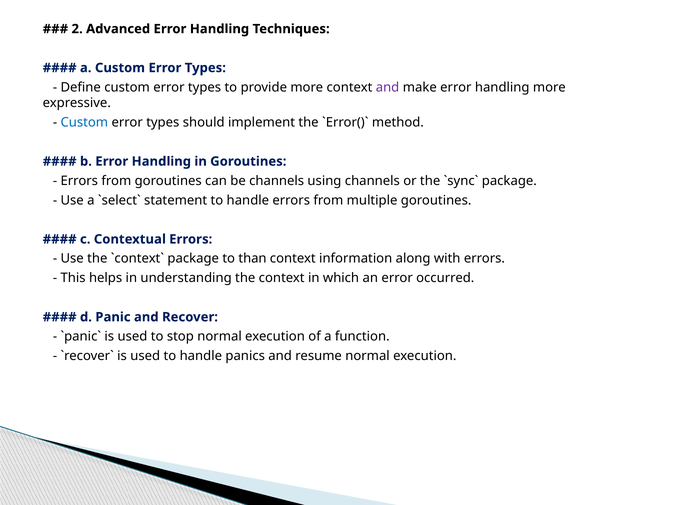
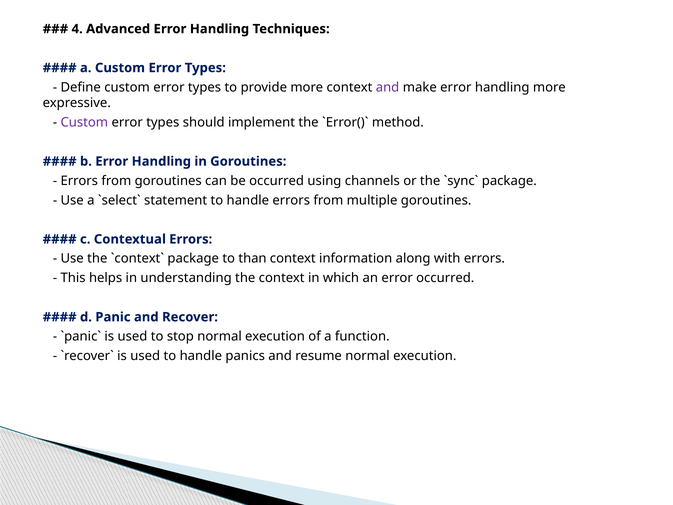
2: 2 -> 4 (77, 29)
Custom colour: blue -> purple (84, 122)
be channels: channels -> occurred (277, 181)
